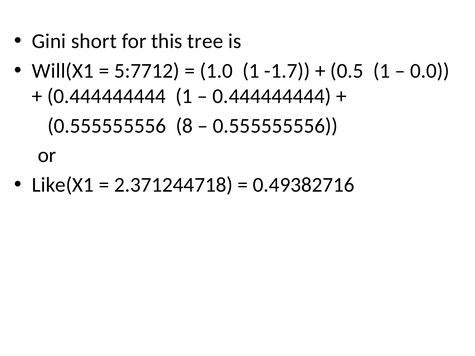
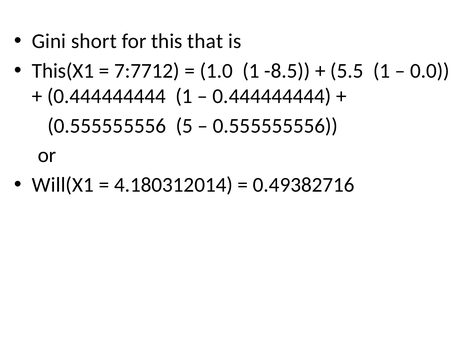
tree: tree -> that (205, 41)
Will(X1: Will(X1 -> This(X1 (63, 71)
5:7712: 5:7712 -> 7:7712 (147, 71)
-1.7: -1.7 -> -8.5 (287, 71)
0.5: 0.5 -> 5.5 (347, 71)
8: 8 -> 5 (184, 126)
Like(X1: Like(X1 -> Will(X1 (63, 185)
2.371244718: 2.371244718 -> 4.180312014 (173, 185)
